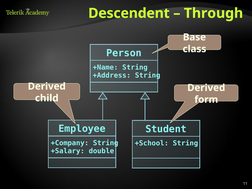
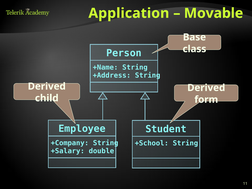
Descendent: Descendent -> Application (129, 13)
Through: Through -> Movable (214, 13)
